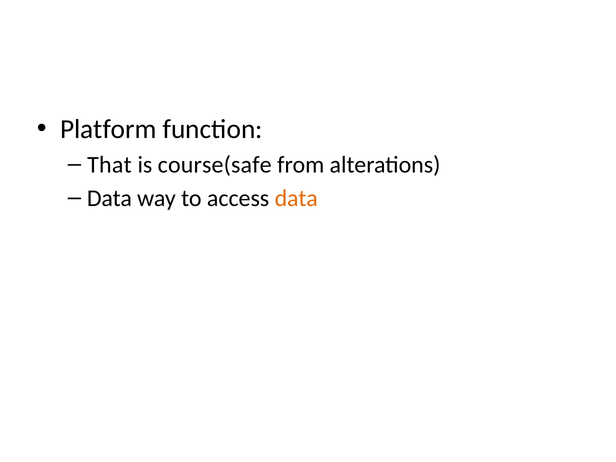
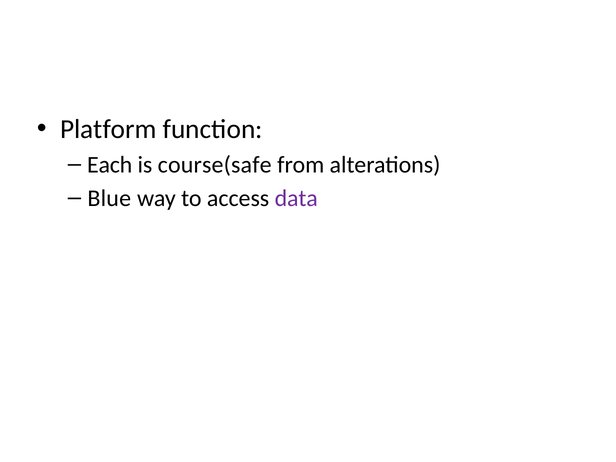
That: That -> Each (110, 165)
Data: Data -> Blue (109, 198)
data colour: orange -> purple (296, 198)
